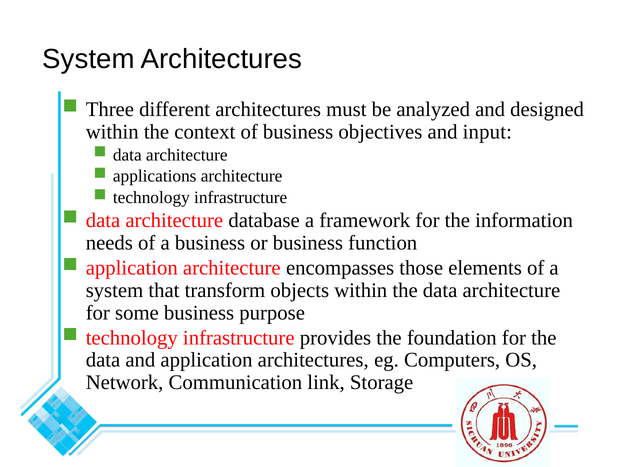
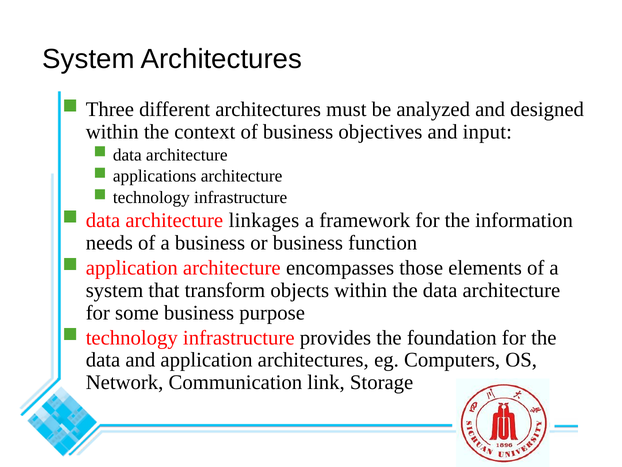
database: database -> linkages (264, 220)
